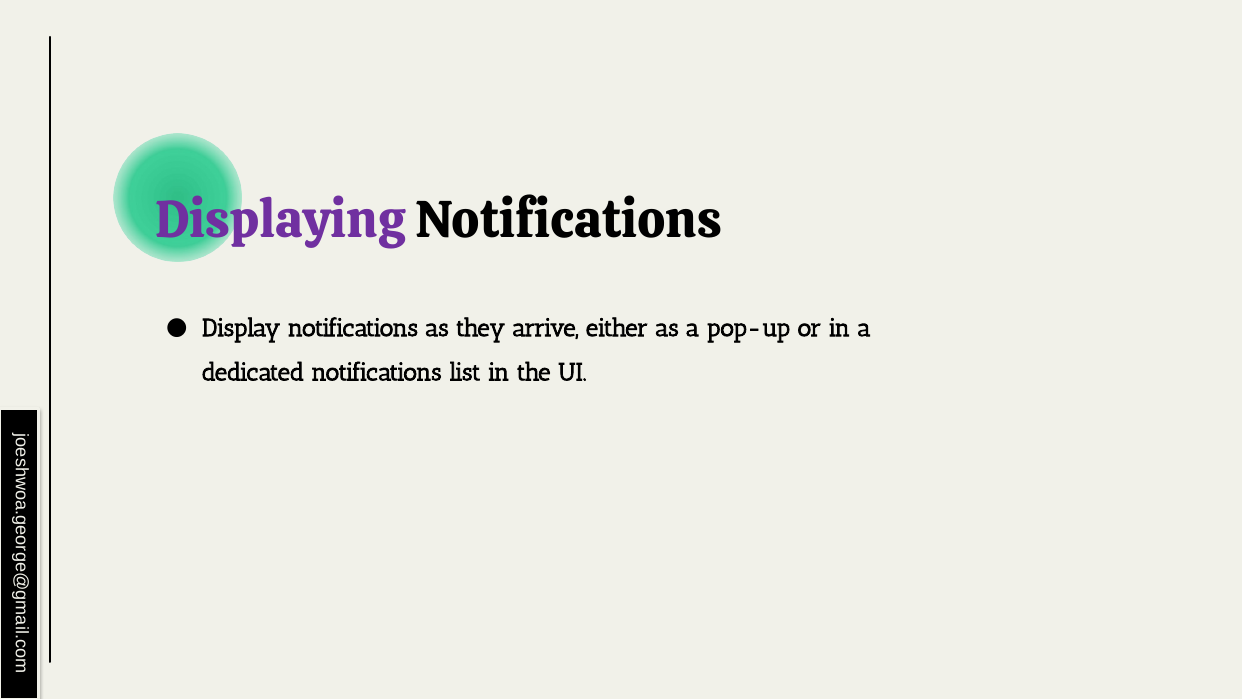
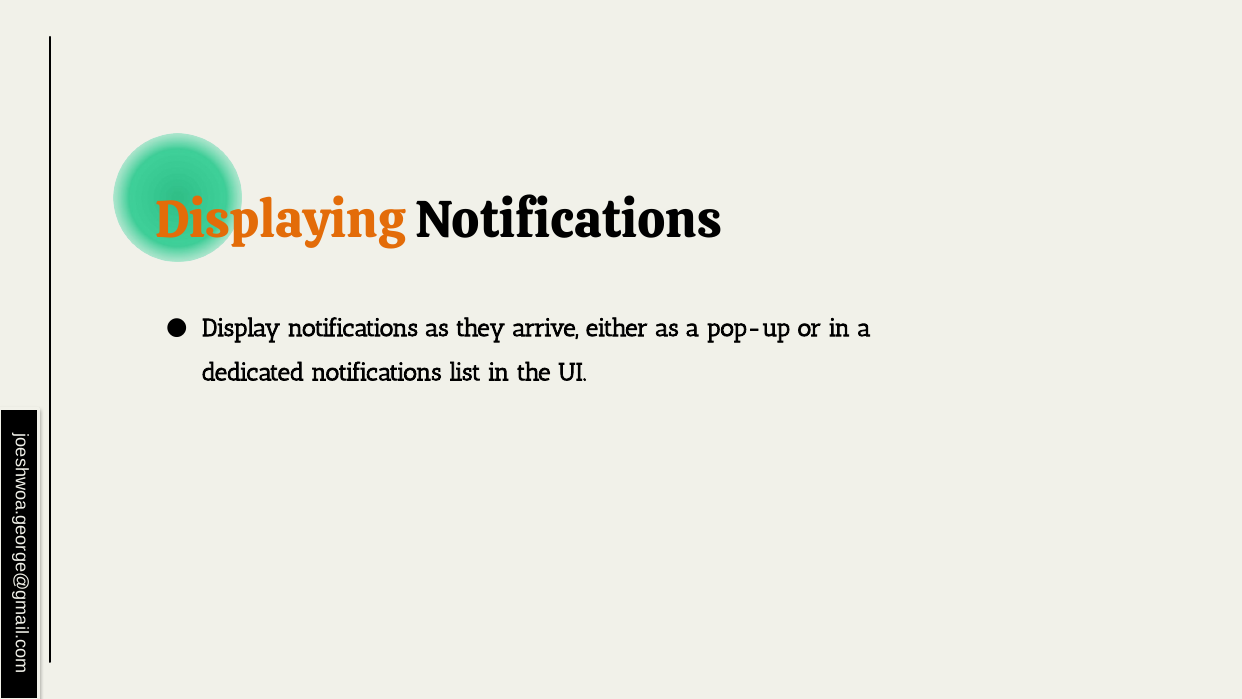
Displaying colour: purple -> orange (280, 220)
